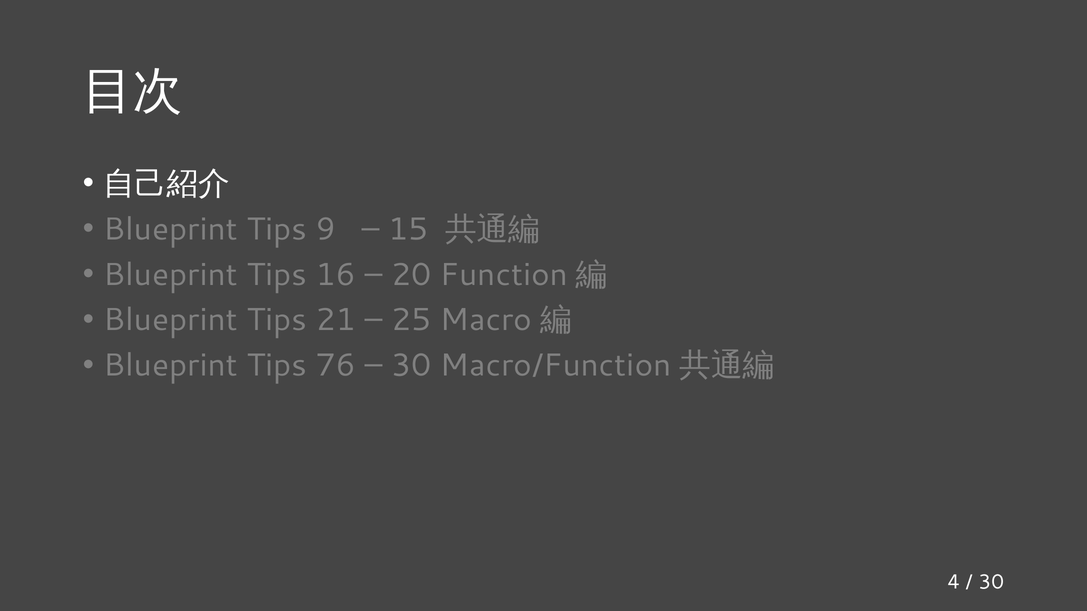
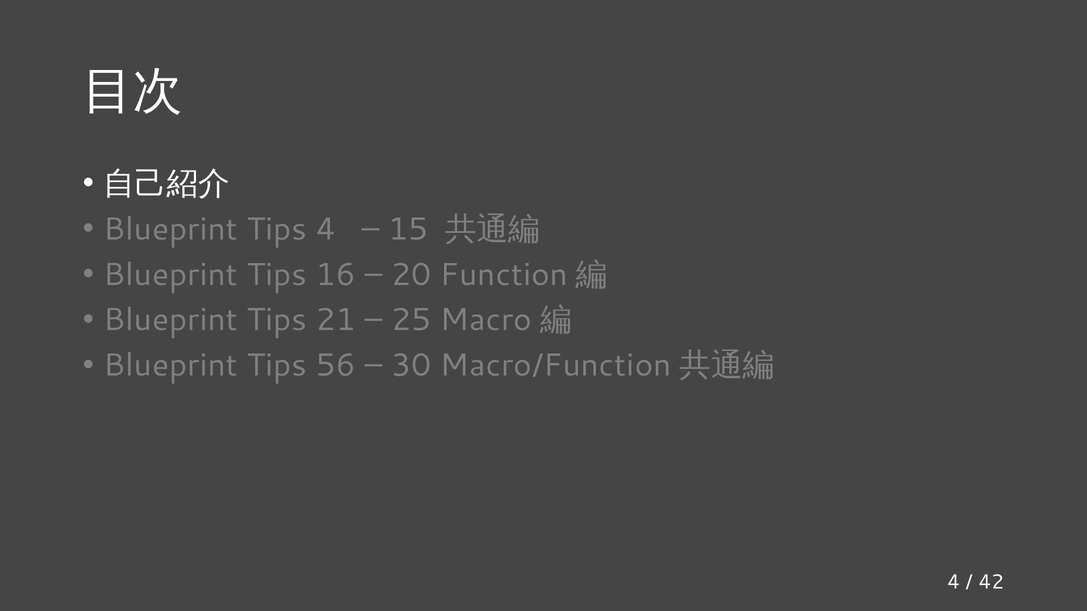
Tips 9: 9 -> 4 (326, 229)
76: 76 -> 56 (336, 366)
30: 30 -> 42 (991, 582)
